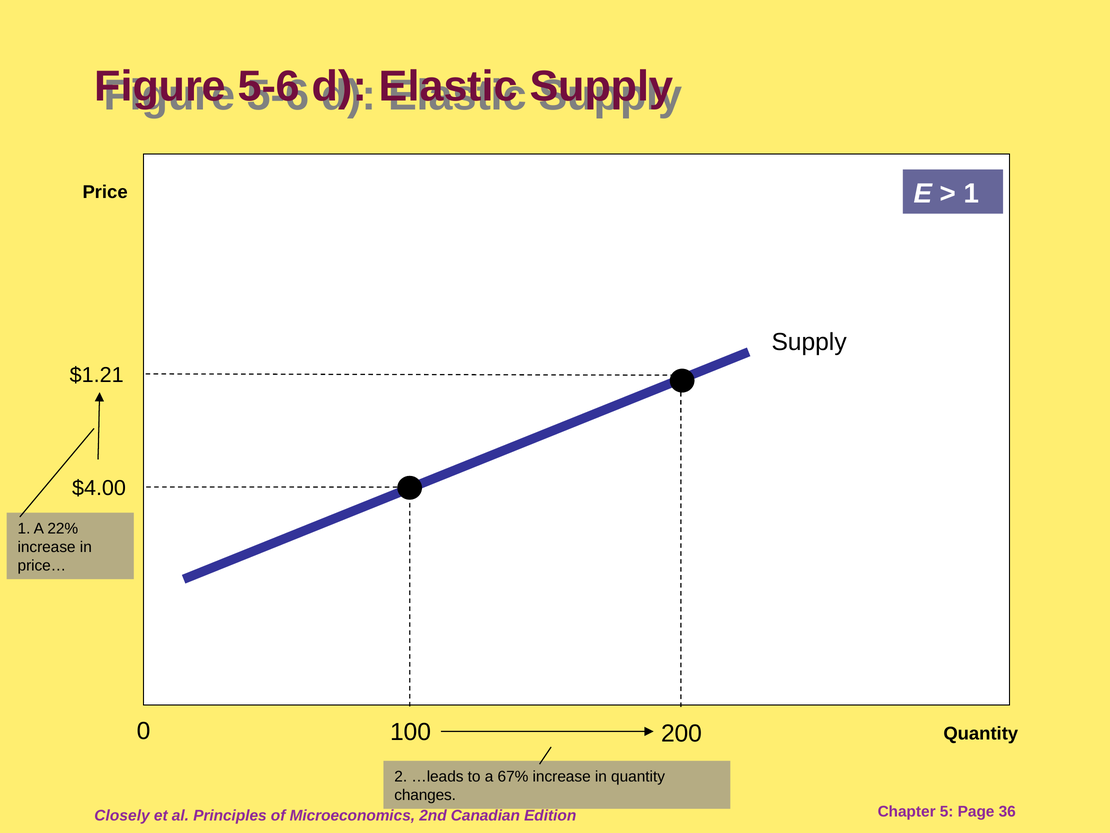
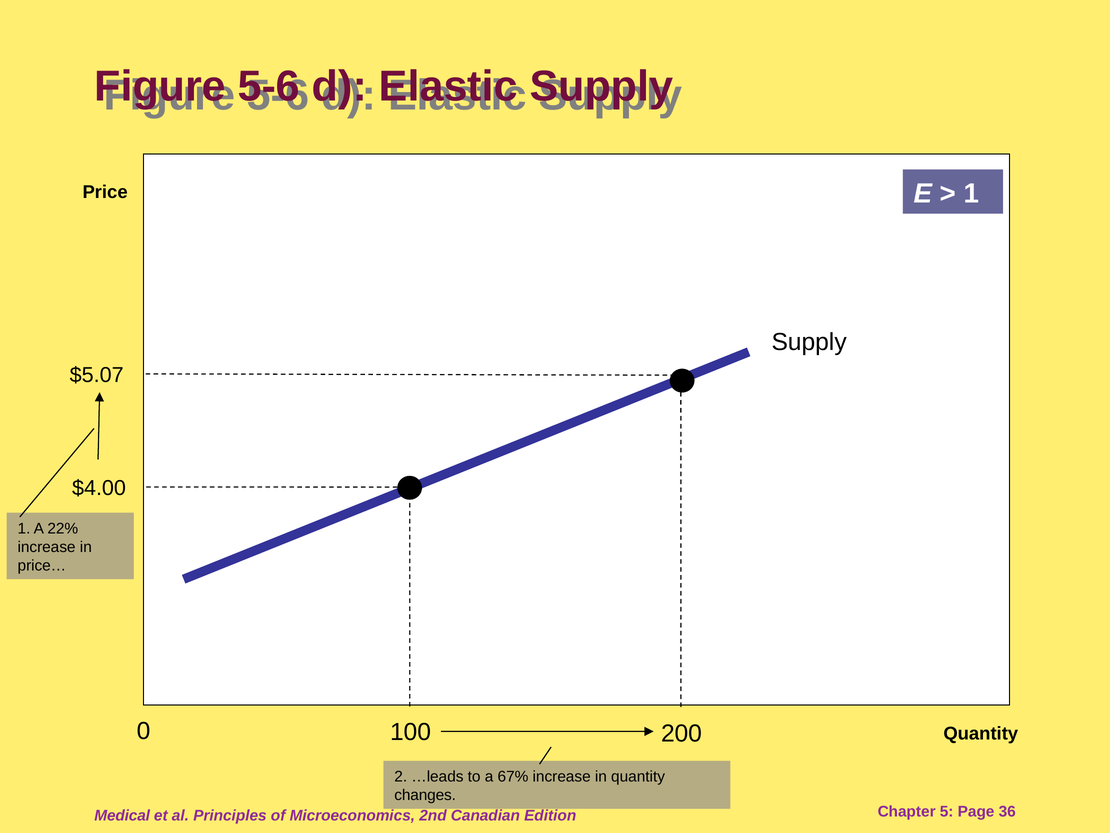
$1.21: $1.21 -> $5.07 (97, 375)
Closely: Closely -> Medical (122, 815)
